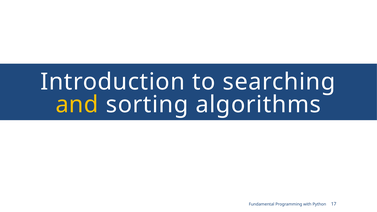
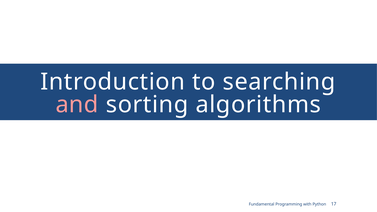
and colour: yellow -> pink (77, 105)
